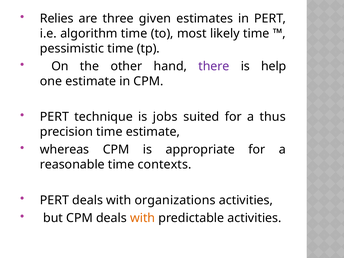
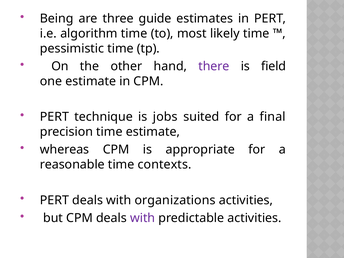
Relies: Relies -> Being (57, 19)
given: given -> guide (155, 19)
help: help -> field (274, 66)
thus: thus -> final (273, 117)
with colour: orange -> purple (143, 218)
